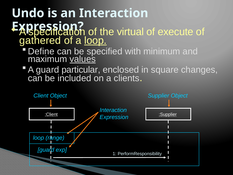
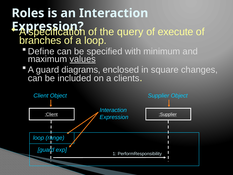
Undo: Undo -> Roles (28, 13)
virtual: virtual -> query (130, 32)
gathered: gathered -> branches (40, 40)
loop underline: present -> none (95, 40)
particular: particular -> diagrams (81, 70)
